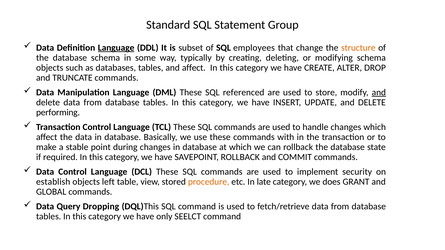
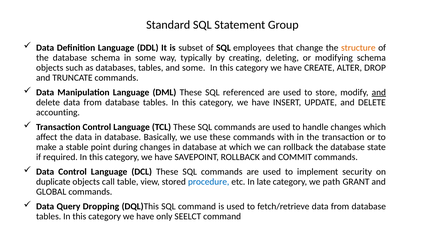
Language underline: present -> none (116, 48)
and affect: affect -> some (194, 68)
performing: performing -> accounting (58, 112)
establish: establish -> duplicate (53, 182)
left: left -> call (108, 182)
procedure colour: orange -> blue (209, 182)
does: does -> path (331, 182)
